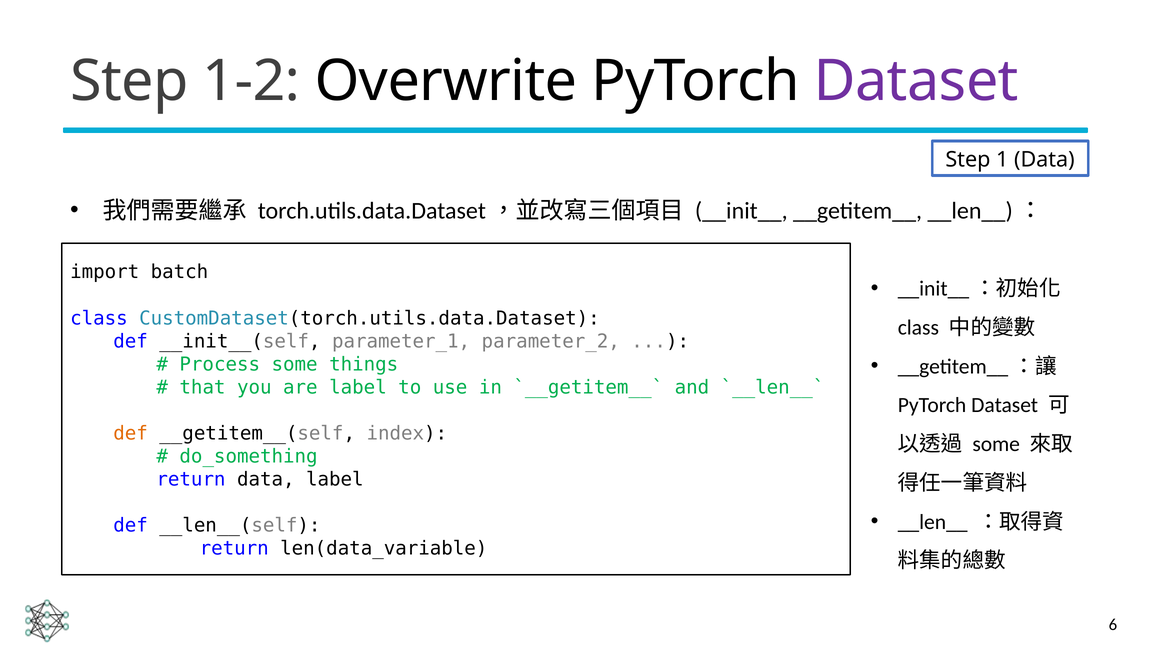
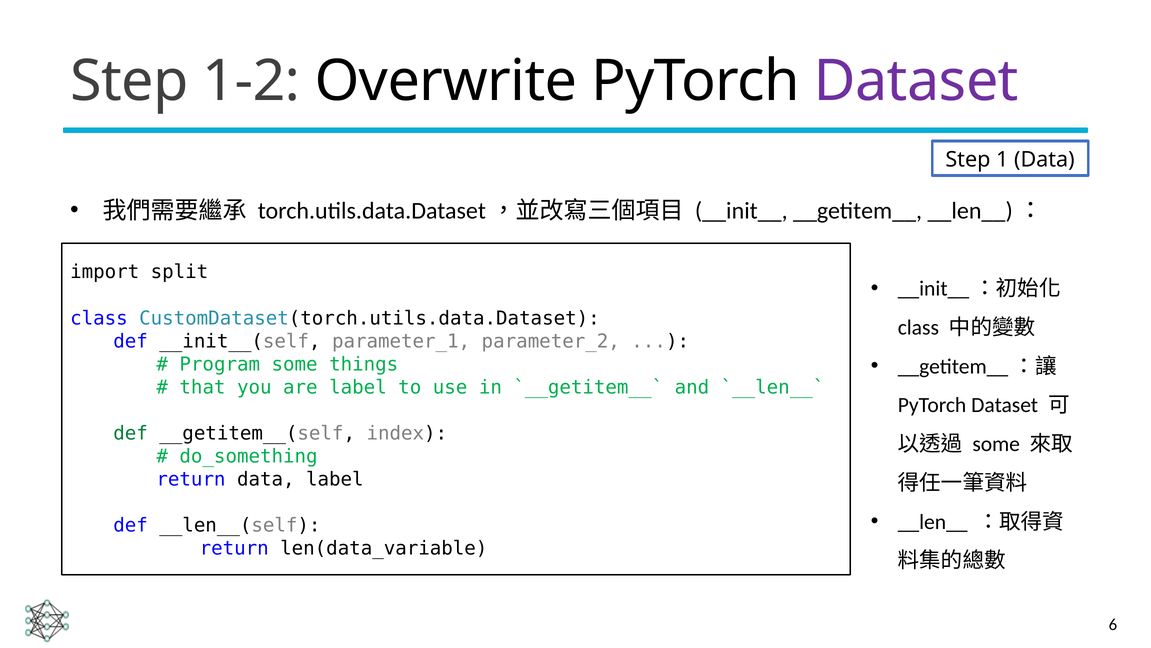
batch: batch -> split (179, 272)
Process: Process -> Program (220, 364)
def colour: orange -> green (131, 433)
